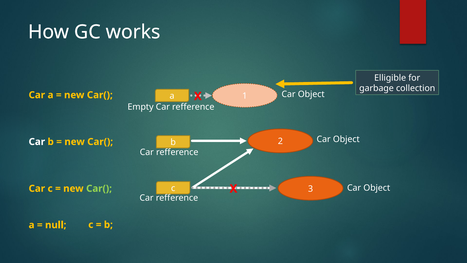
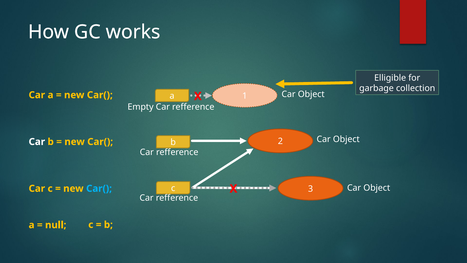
Car( colour: light green -> light blue (99, 188)
